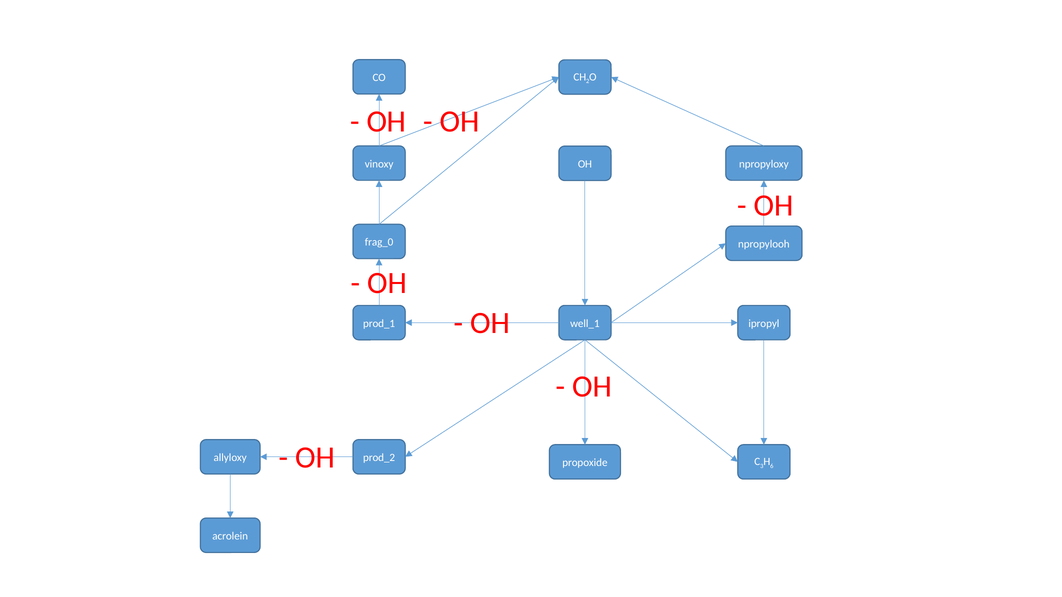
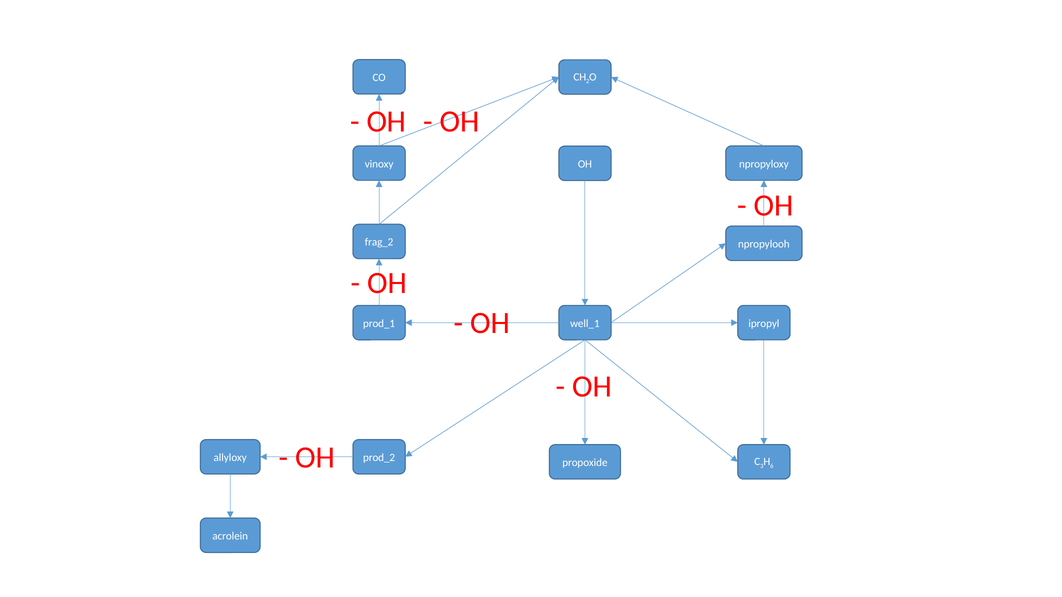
frag_0: frag_0 -> frag_2 (379, 242)
